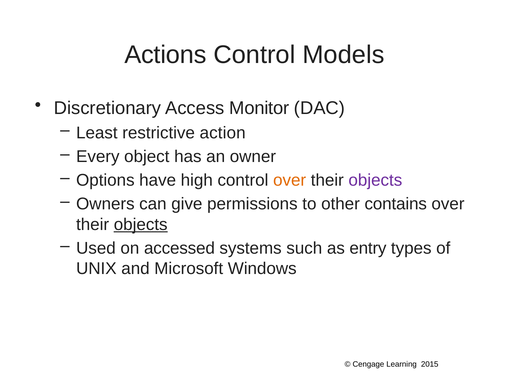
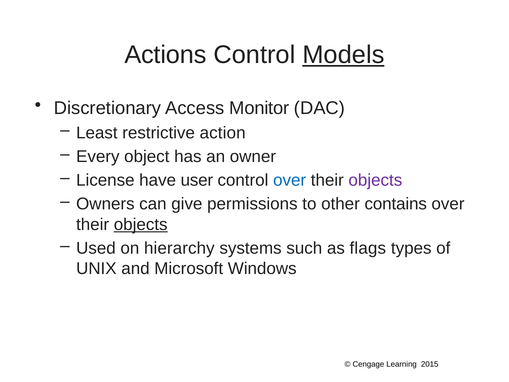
Models underline: none -> present (343, 55)
Options: Options -> License (105, 180)
high: high -> user (197, 180)
over colour: orange -> blue (290, 180)
accessed: accessed -> hierarchy (179, 248)
entry: entry -> flags (368, 248)
